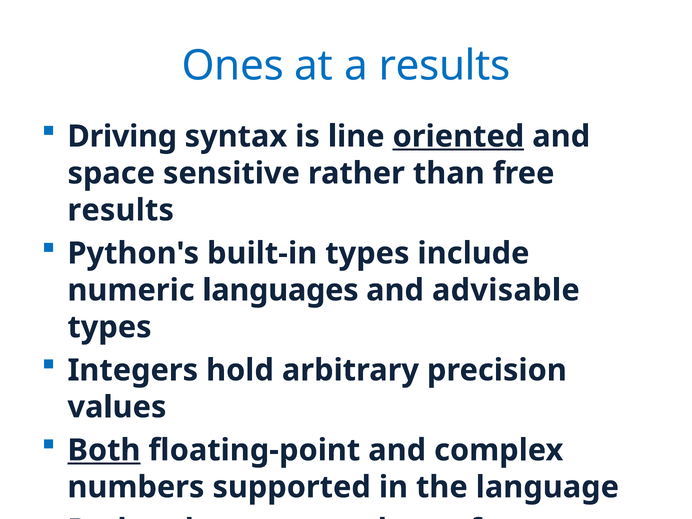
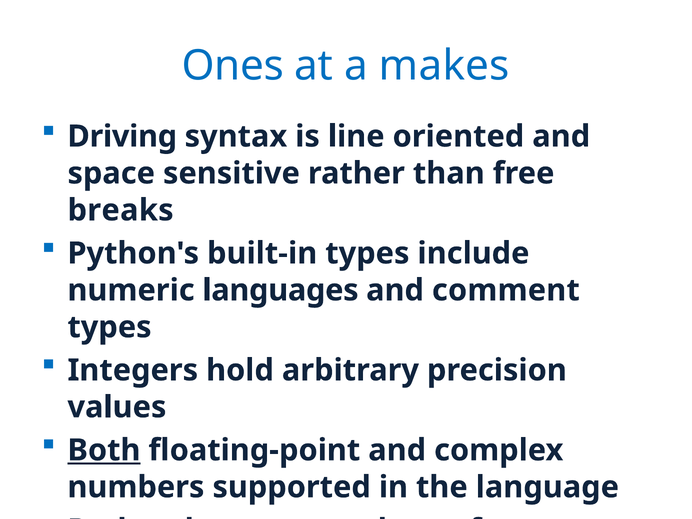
a results: results -> makes (444, 66)
oriented underline: present -> none (458, 136)
results: results -> breaks (121, 210)
advisable: advisable -> comment (506, 290)
